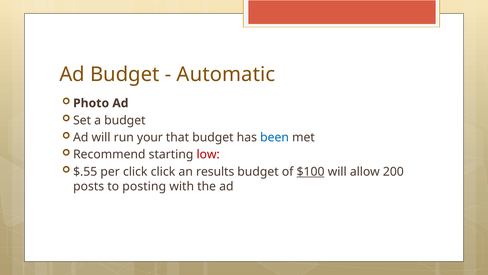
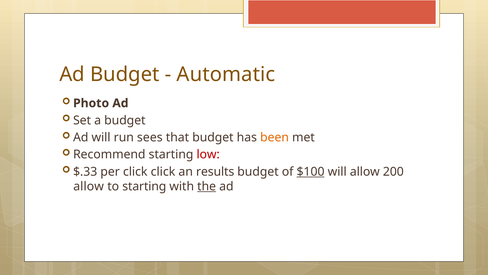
your: your -> sees (150, 137)
been colour: blue -> orange (275, 137)
$.55: $.55 -> $.33 (85, 171)
posts: posts -> allow (89, 186)
to posting: posting -> starting (144, 186)
the underline: none -> present (207, 186)
